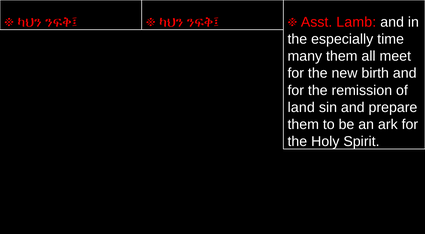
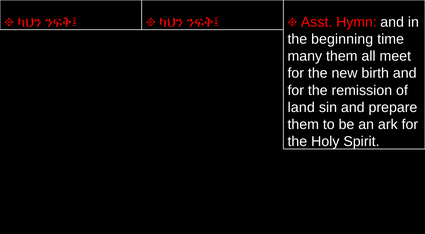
Lamb: Lamb -> Hymn (356, 22)
especially: especially -> beginning (342, 39)
